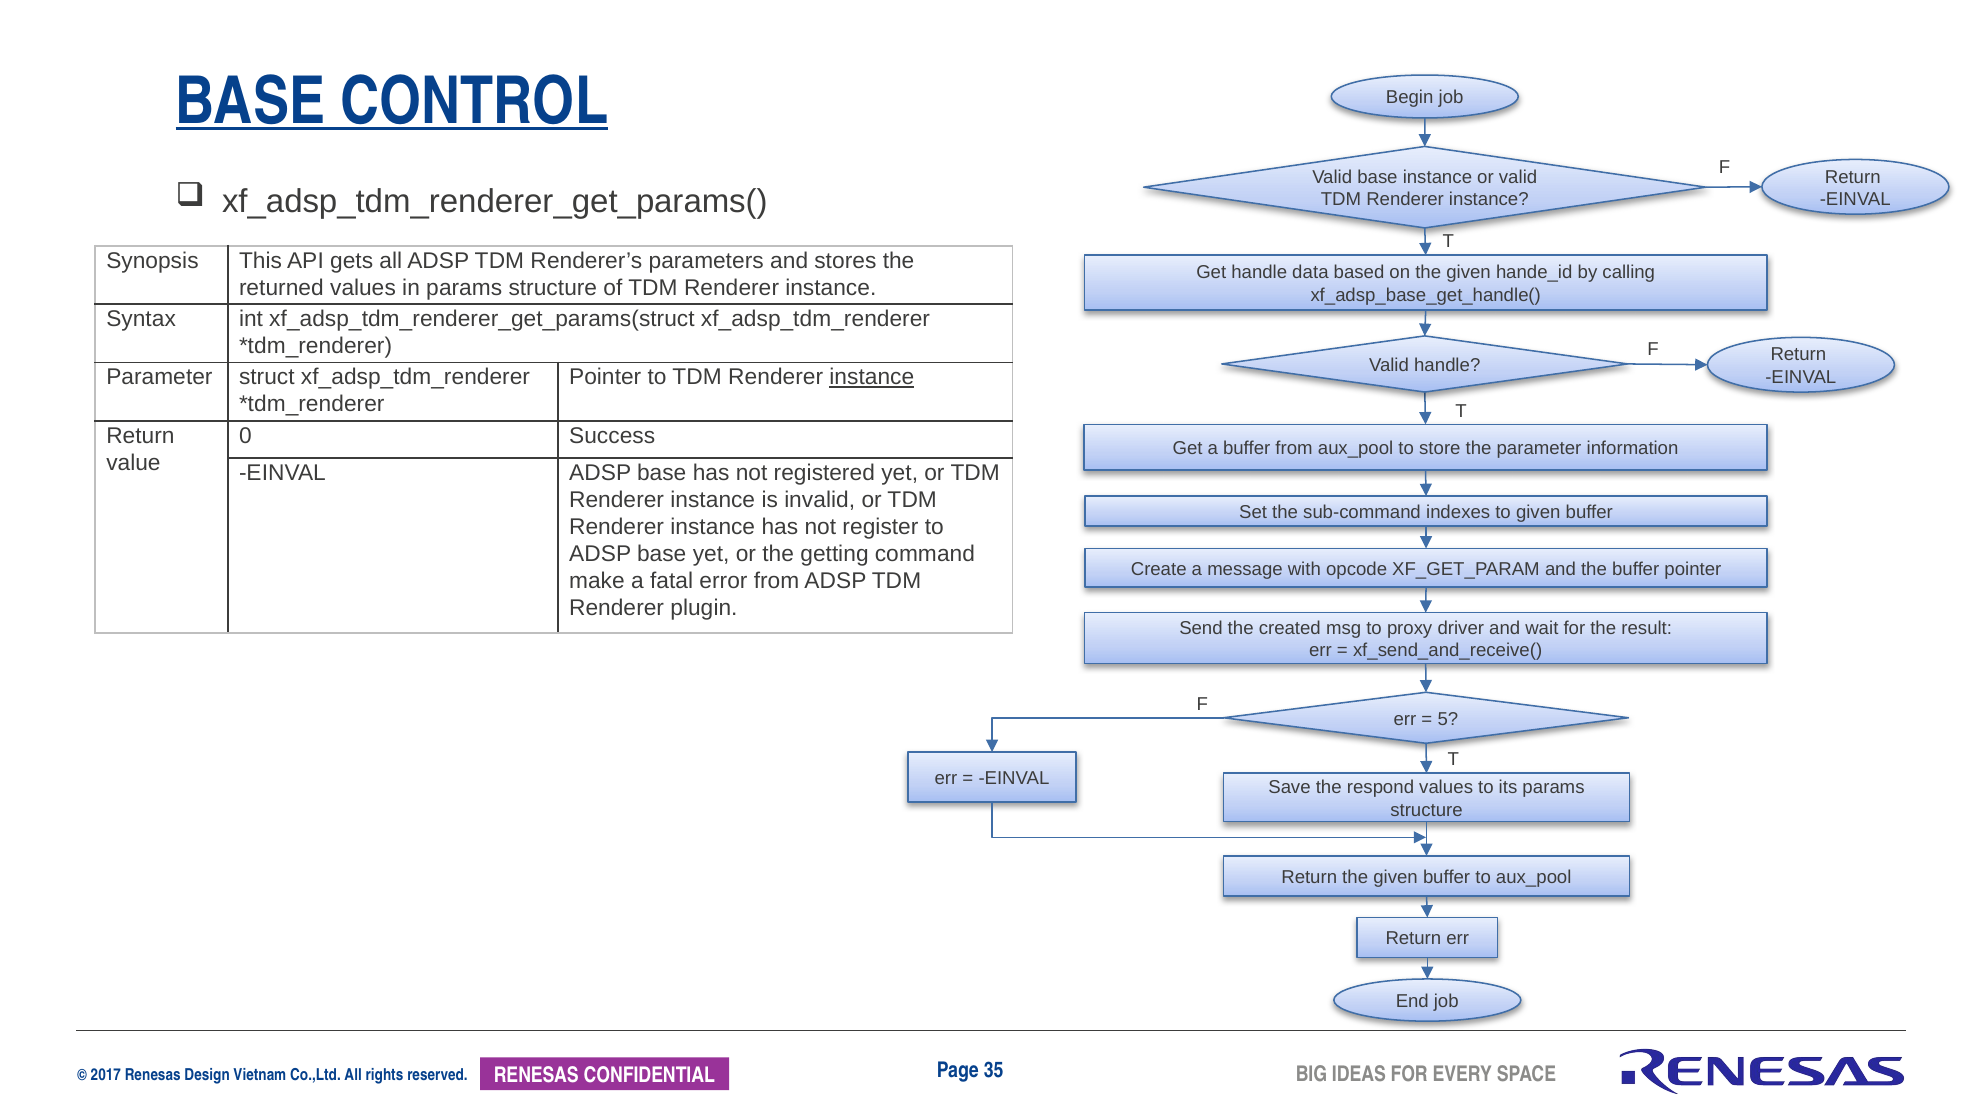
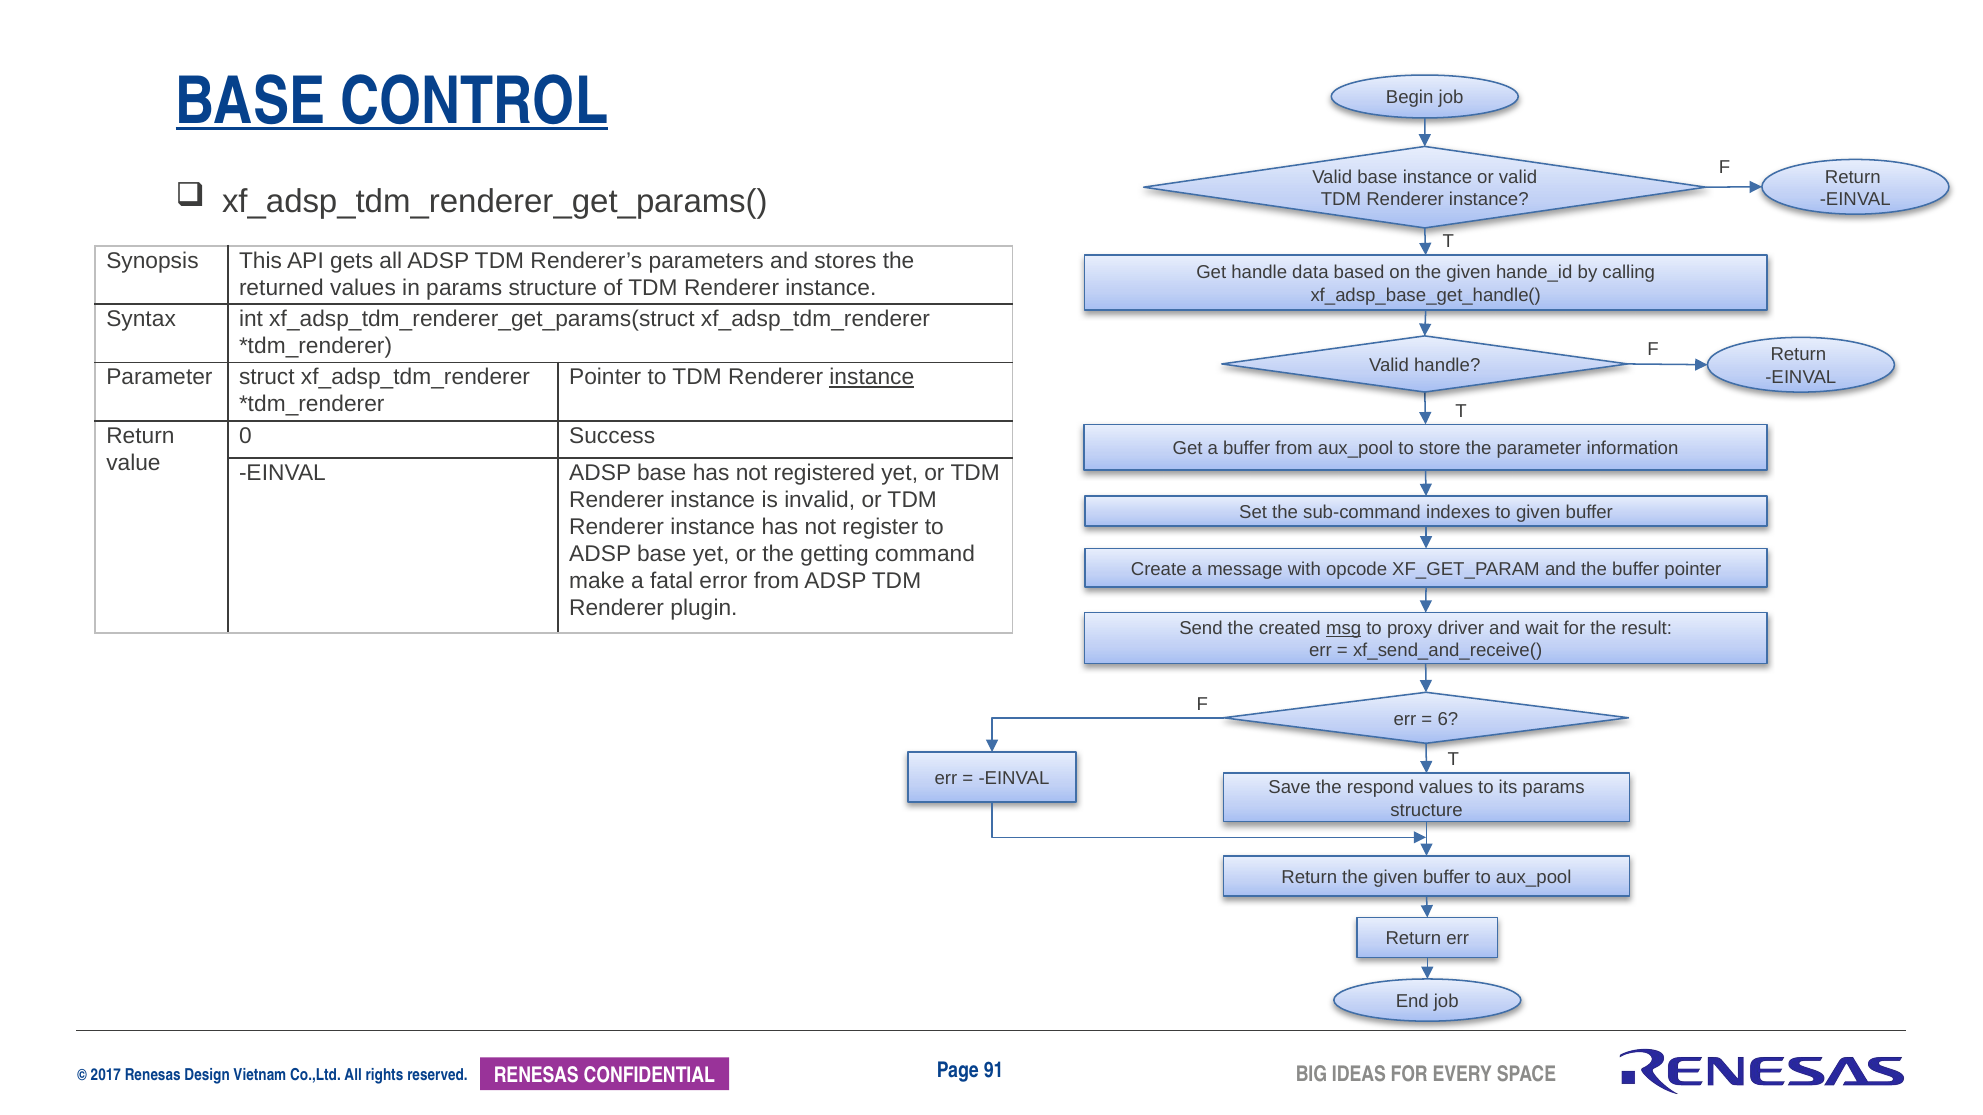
msg underline: none -> present (1344, 628)
5: 5 -> 6 (1448, 719)
35: 35 -> 91 (994, 1071)
